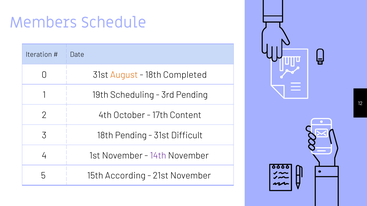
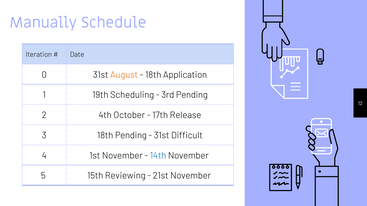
Members: Members -> Manually (43, 23)
Completed: Completed -> Application (185, 75)
Content: Content -> Release (186, 115)
14th colour: purple -> blue (158, 156)
According: According -> Reviewing (125, 176)
